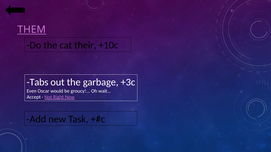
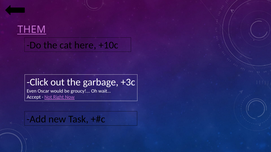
their: their -> here (85, 45)
Tabs: Tabs -> Click (37, 82)
